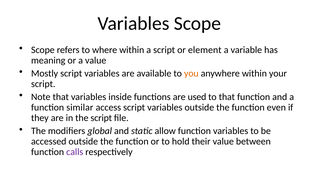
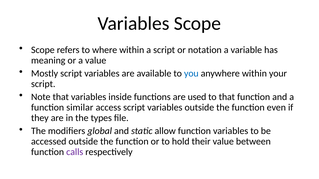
element: element -> notation (205, 50)
you colour: orange -> blue (191, 74)
the script: script -> types (101, 118)
